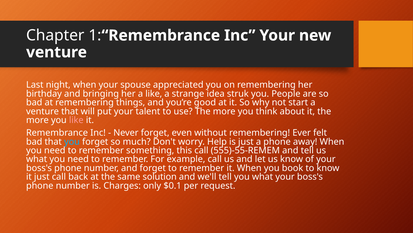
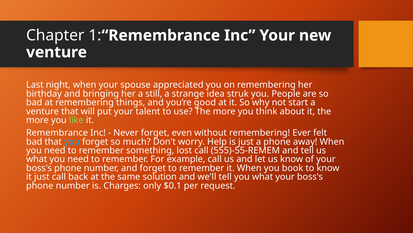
a like: like -> still (154, 94)
like colour: pink -> light green (76, 120)
this: this -> lost (184, 150)
